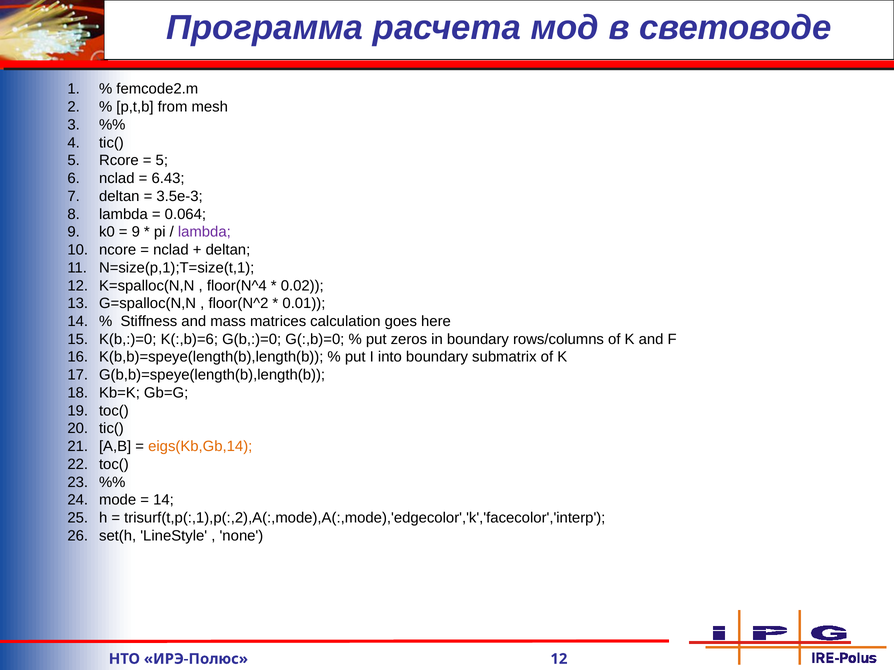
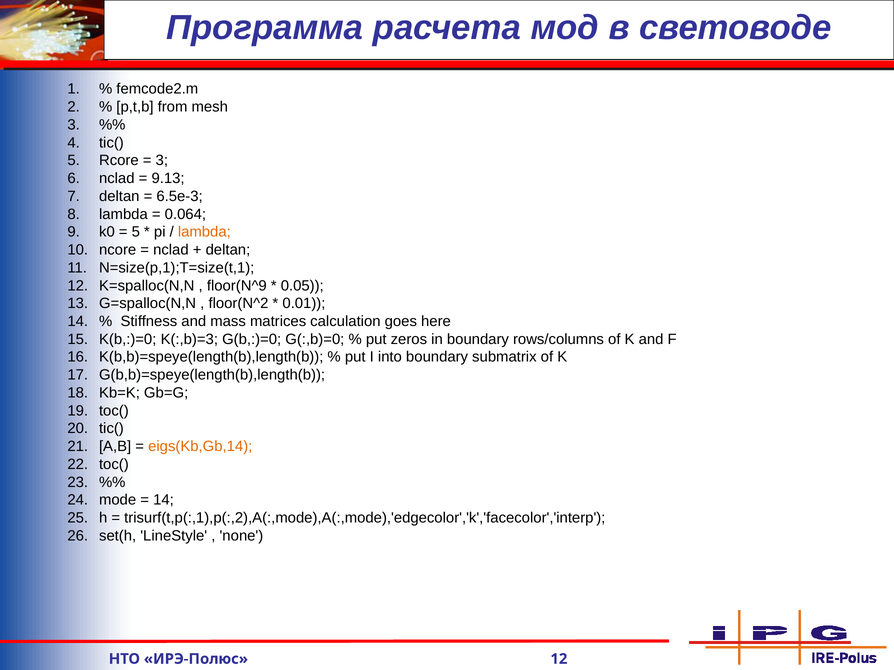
5: 5 -> 3 (162, 161)
6.43: 6.43 -> 9.13 (168, 179)
3.5e-3: 3.5e-3 -> 6.5e-3 (180, 196)
9: 9 -> 5 (136, 232)
lambda colour: purple -> orange (204, 232)
floor(N^4: floor(N^4 -> floor(N^9 (237, 286)
0.02: 0.02 -> 0.05 (302, 286)
K(:,b)=6: K(:,b)=6 -> K(:,b)=3 (189, 339)
